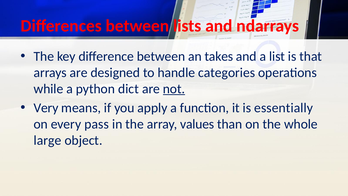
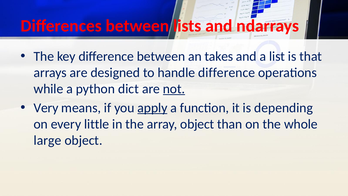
handle categories: categories -> difference (227, 73)
apply underline: none -> present (152, 108)
essentially: essentially -> depending (284, 108)
pass: pass -> little (97, 124)
array values: values -> object (197, 124)
